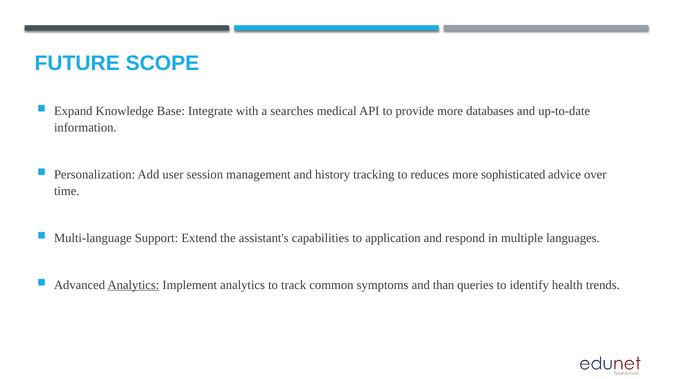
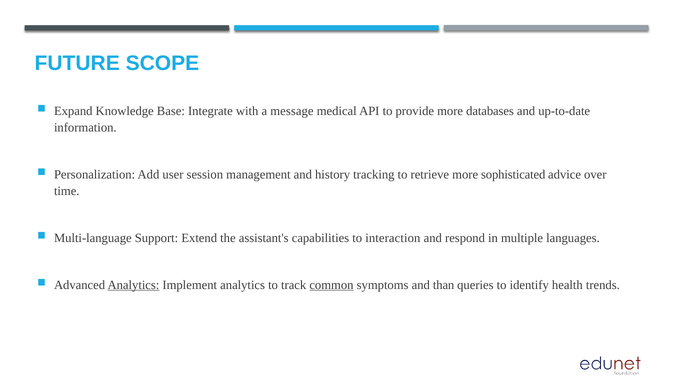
searches: searches -> message (292, 111)
reduces: reduces -> retrieve (430, 174)
application: application -> interaction (393, 238)
common underline: none -> present (331, 285)
